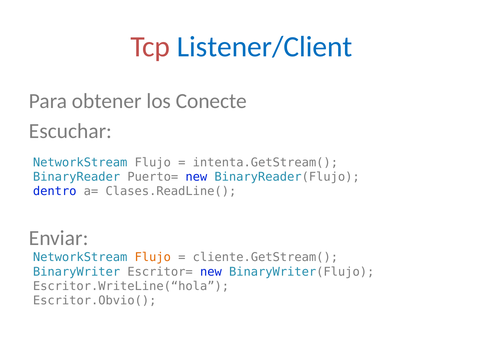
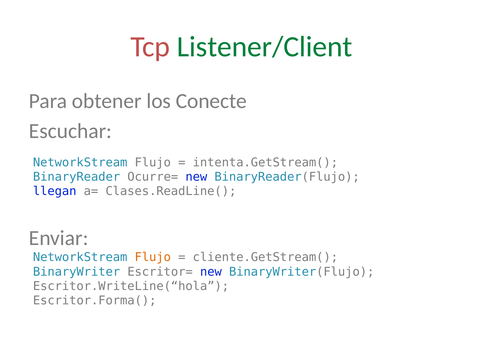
Listener/Client colour: blue -> green (265, 47)
Puerto=: Puerto= -> Ocurre= (153, 177)
dentro: dentro -> llegan (55, 191)
Escritor.Obvio(: Escritor.Obvio( -> Escritor.Forma( (95, 301)
